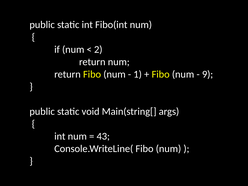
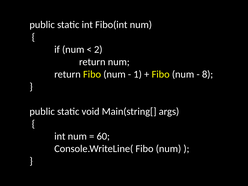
9: 9 -> 8 (208, 74)
43: 43 -> 60 (103, 136)
